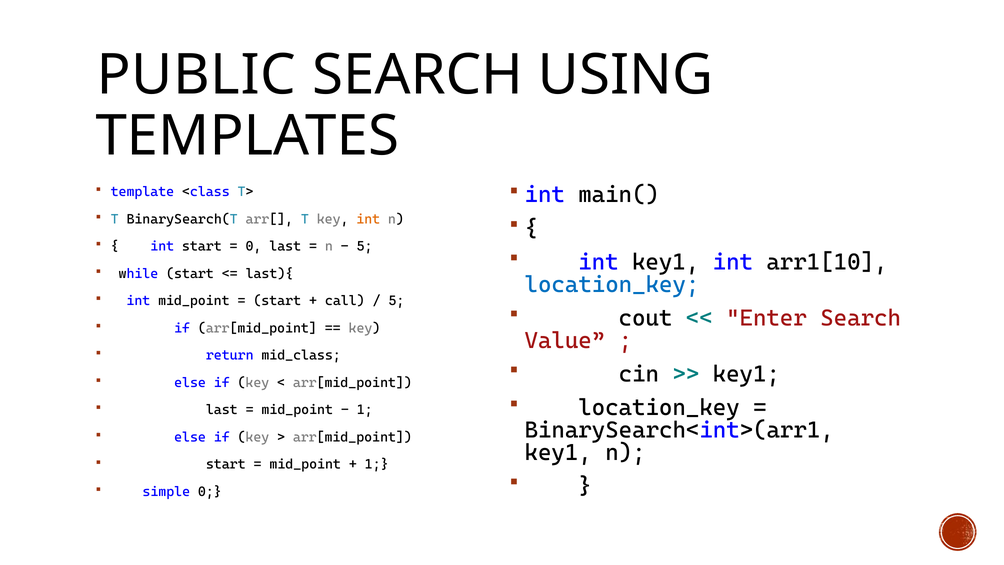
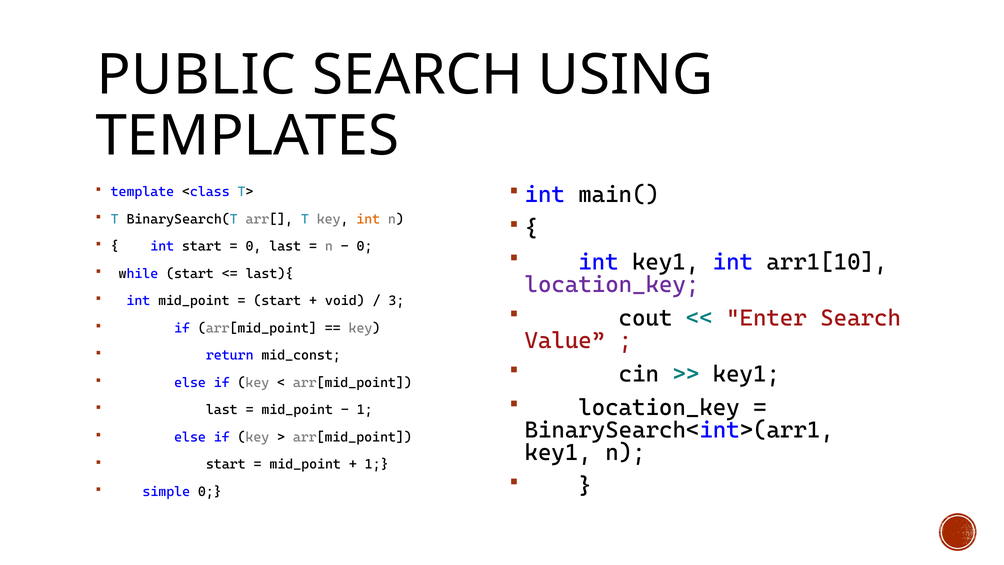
5: 5 -> 0 (365, 246)
location_key colour: blue -> purple (612, 284)
call: call -> void (345, 301)
5: 5 -> 3 (396, 301)
mid_class: mid_class -> mid_const (301, 355)
